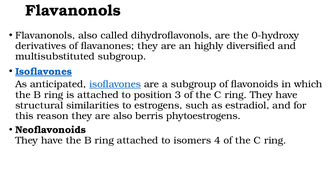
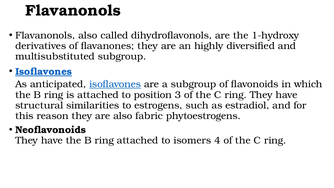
0-hydroxy: 0-hydroxy -> 1-hydroxy (275, 35)
berris: berris -> fabric (149, 116)
